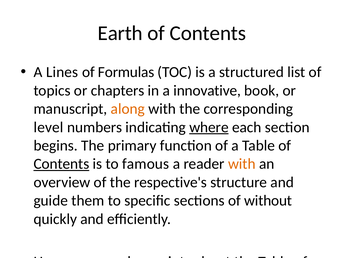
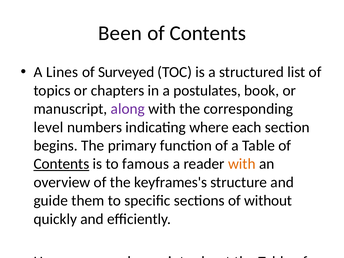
Earth: Earth -> Been (120, 33)
Formulas: Formulas -> Surveyed (126, 72)
innovative: innovative -> postulates (207, 91)
along colour: orange -> purple (128, 109)
where underline: present -> none (209, 127)
respective's: respective's -> keyframes's (171, 182)
